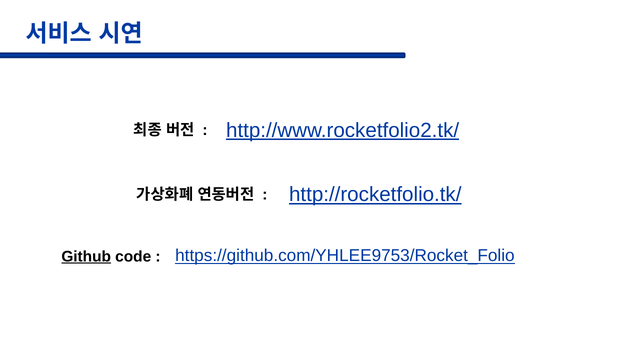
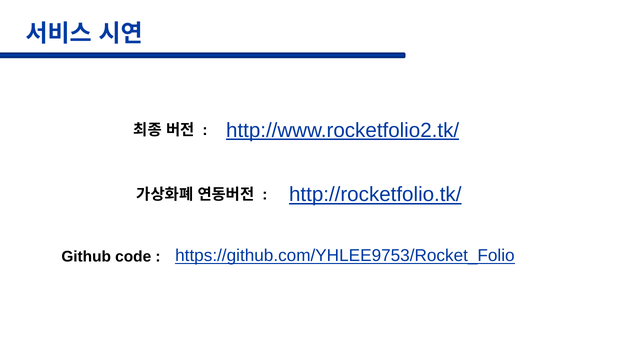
Github underline: present -> none (86, 257)
